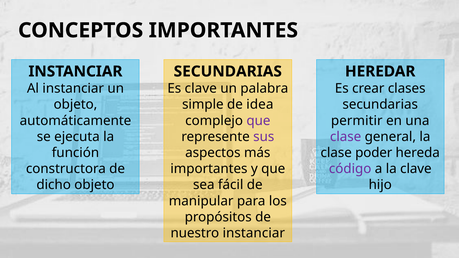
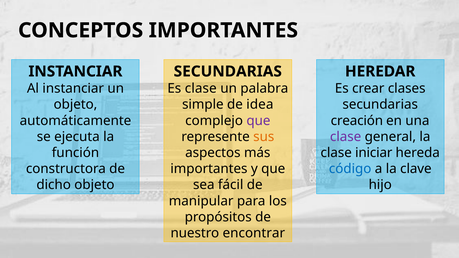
Es clave: clave -> clase (201, 89)
permitir: permitir -> creación (357, 121)
sus colour: purple -> orange (264, 137)
poder: poder -> iniciar (374, 153)
código colour: purple -> blue (350, 169)
nuestro instanciar: instanciar -> encontrar (254, 233)
